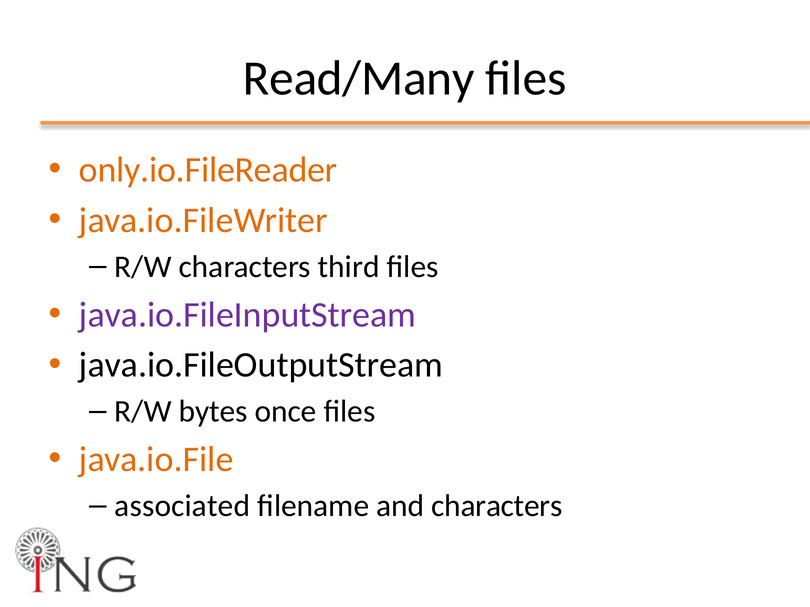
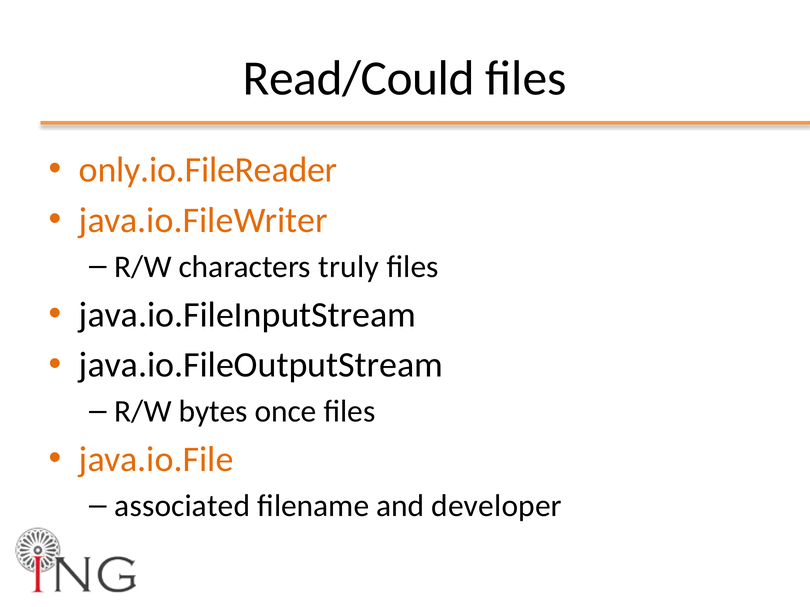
Read/Many: Read/Many -> Read/Could (359, 78)
third: third -> truly (349, 267)
java.io.FileInputStream colour: purple -> black (248, 315)
and characters: characters -> developer (497, 506)
